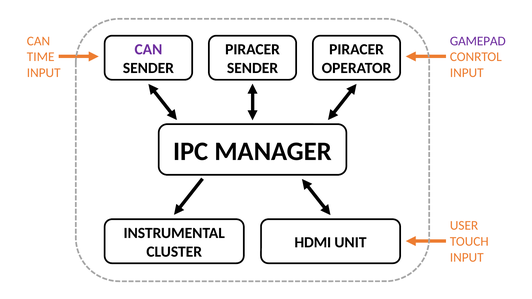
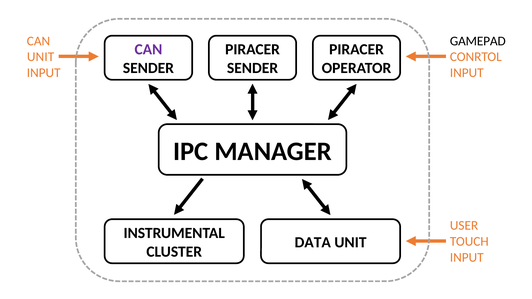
GAMEPAD colour: purple -> black (478, 41)
TIME: TIME -> UNIT (41, 57)
HDMI: HDMI -> DATA (313, 243)
